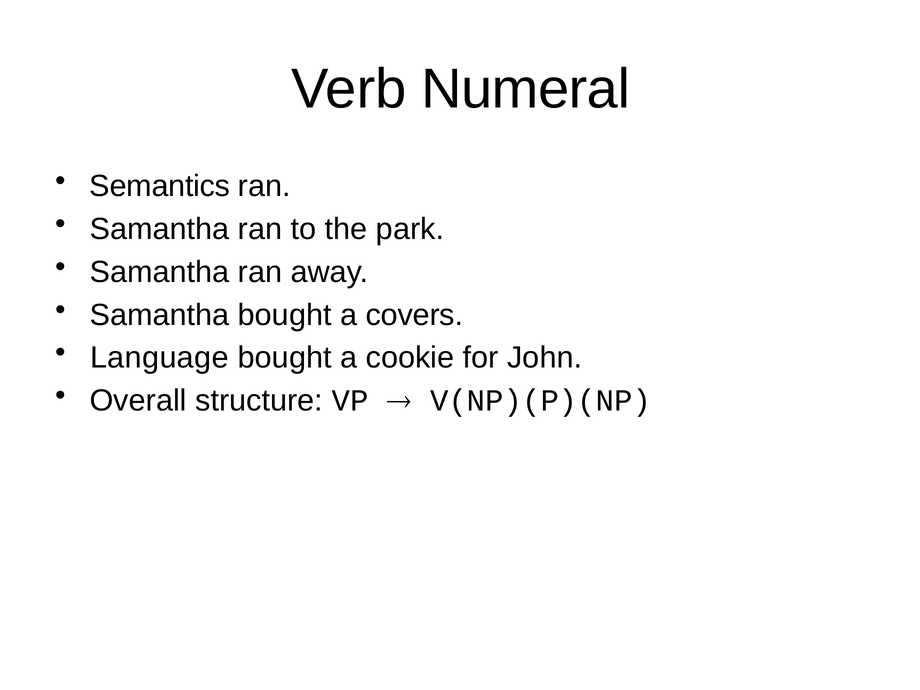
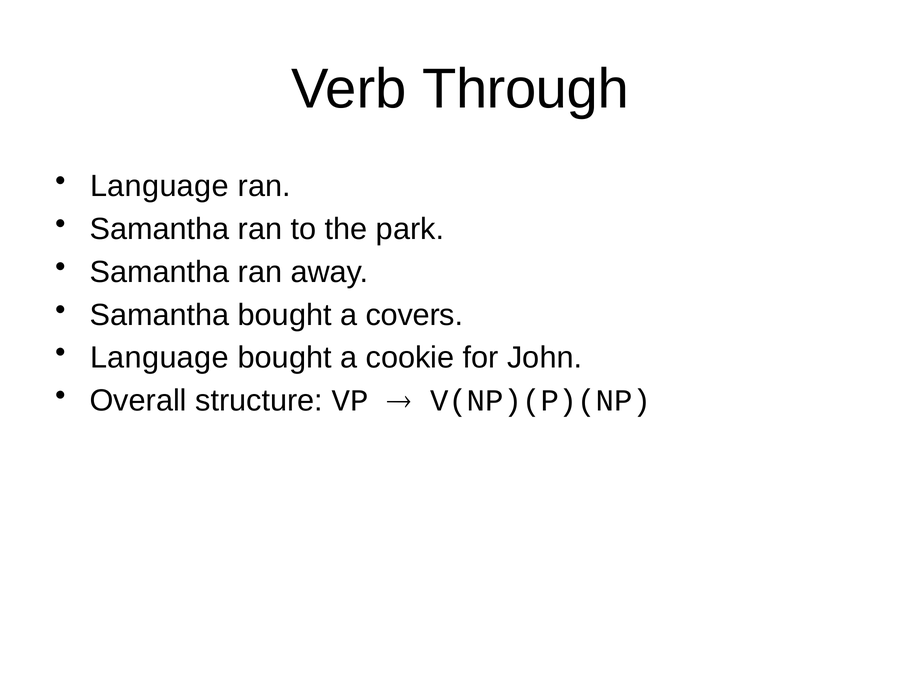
Numeral: Numeral -> Through (526, 89)
Semantics: Semantics -> Language (159, 186)
